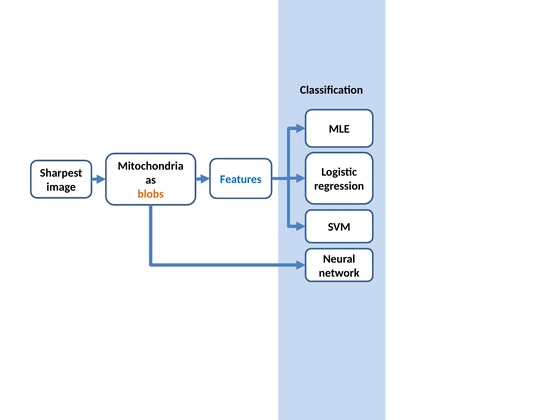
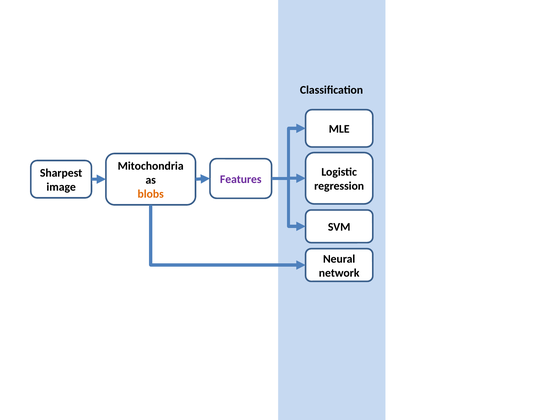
Features colour: blue -> purple (241, 179)
